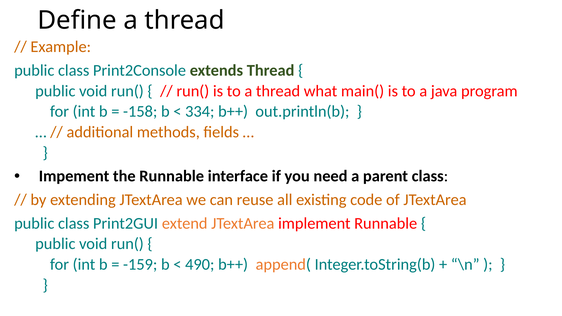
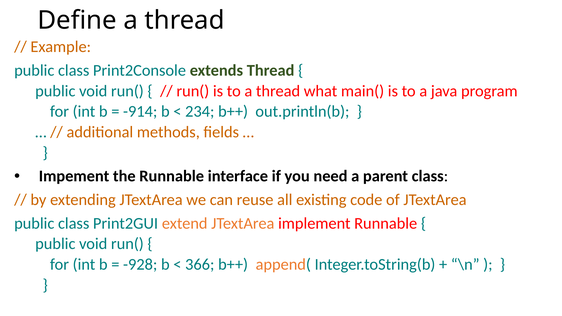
-158: -158 -> -914 (140, 112)
334: 334 -> 234 (200, 112)
-159: -159 -> -928 (140, 265)
490: 490 -> 366 (200, 265)
